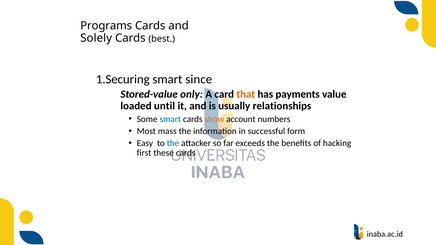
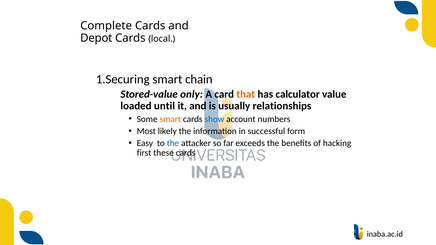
Programs: Programs -> Complete (106, 26)
Solely: Solely -> Depot (96, 38)
best: best -> local (162, 39)
since: since -> chain (199, 79)
payments: payments -> calculator (298, 94)
smart colour: blue -> orange (170, 119)
show colour: orange -> blue (214, 119)
mass: mass -> likely (167, 131)
